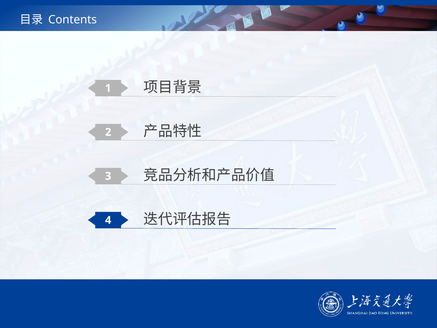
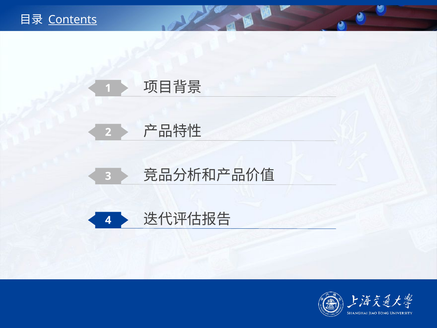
Contents underline: none -> present (73, 20)
